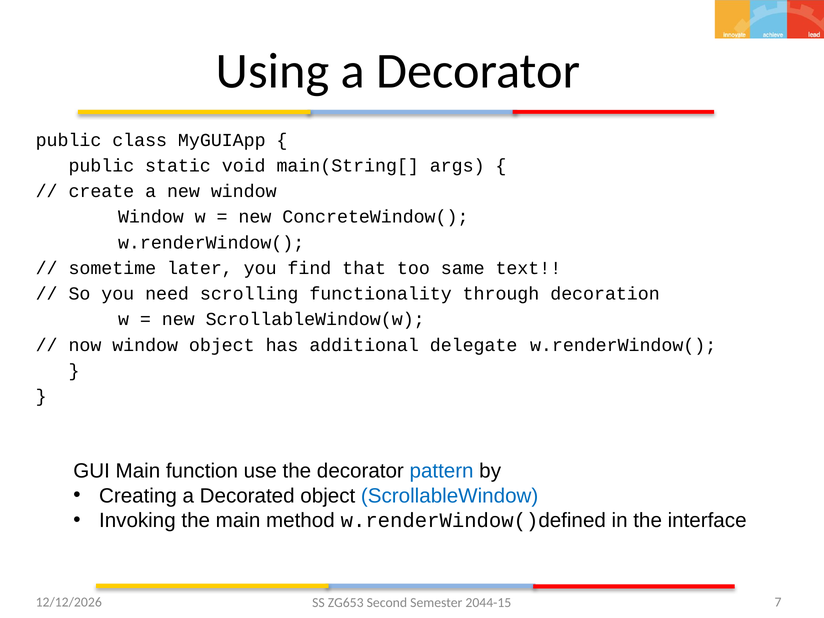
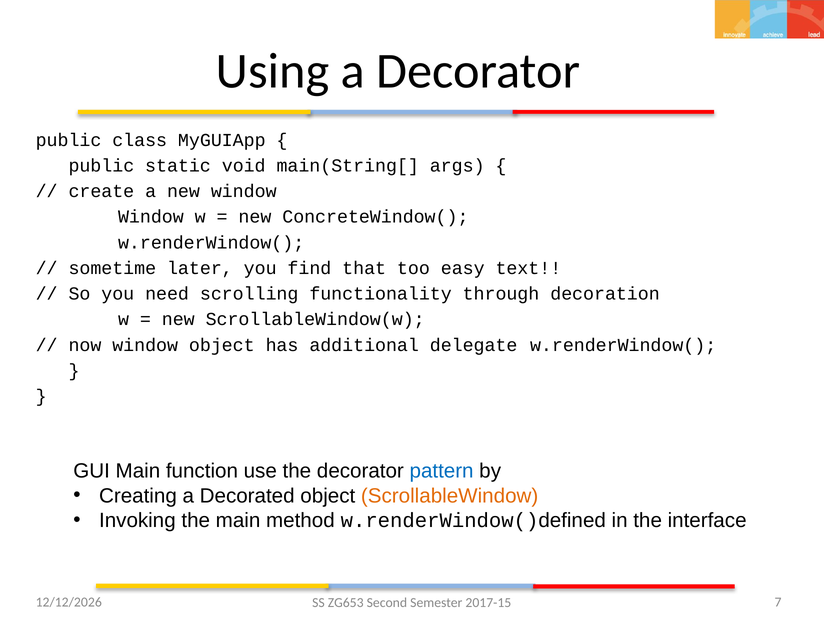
same: same -> easy (463, 268)
ScrollableWindow colour: blue -> orange (450, 496)
2044-15: 2044-15 -> 2017-15 (488, 602)
